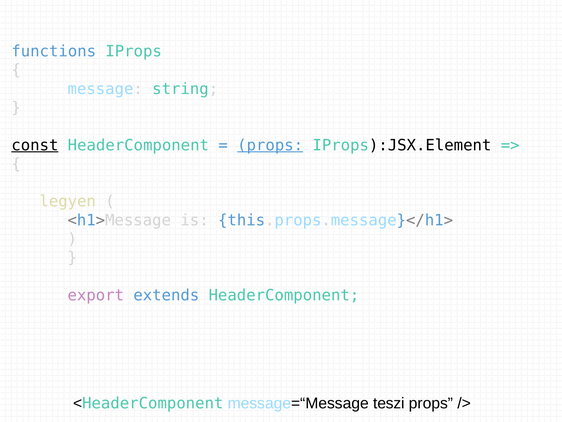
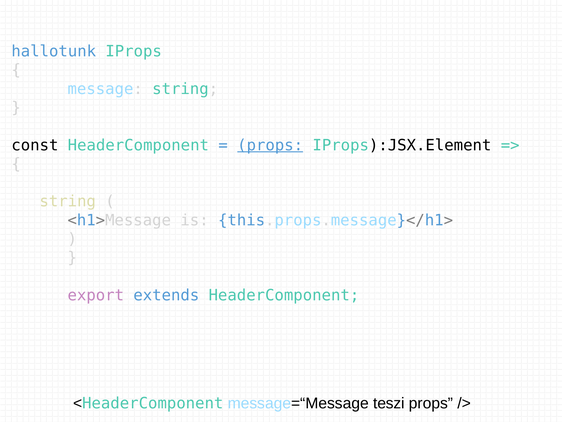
functions: functions -> hallotunk (54, 51)
const underline: present -> none (35, 145)
legyen: legyen -> string (68, 201)
